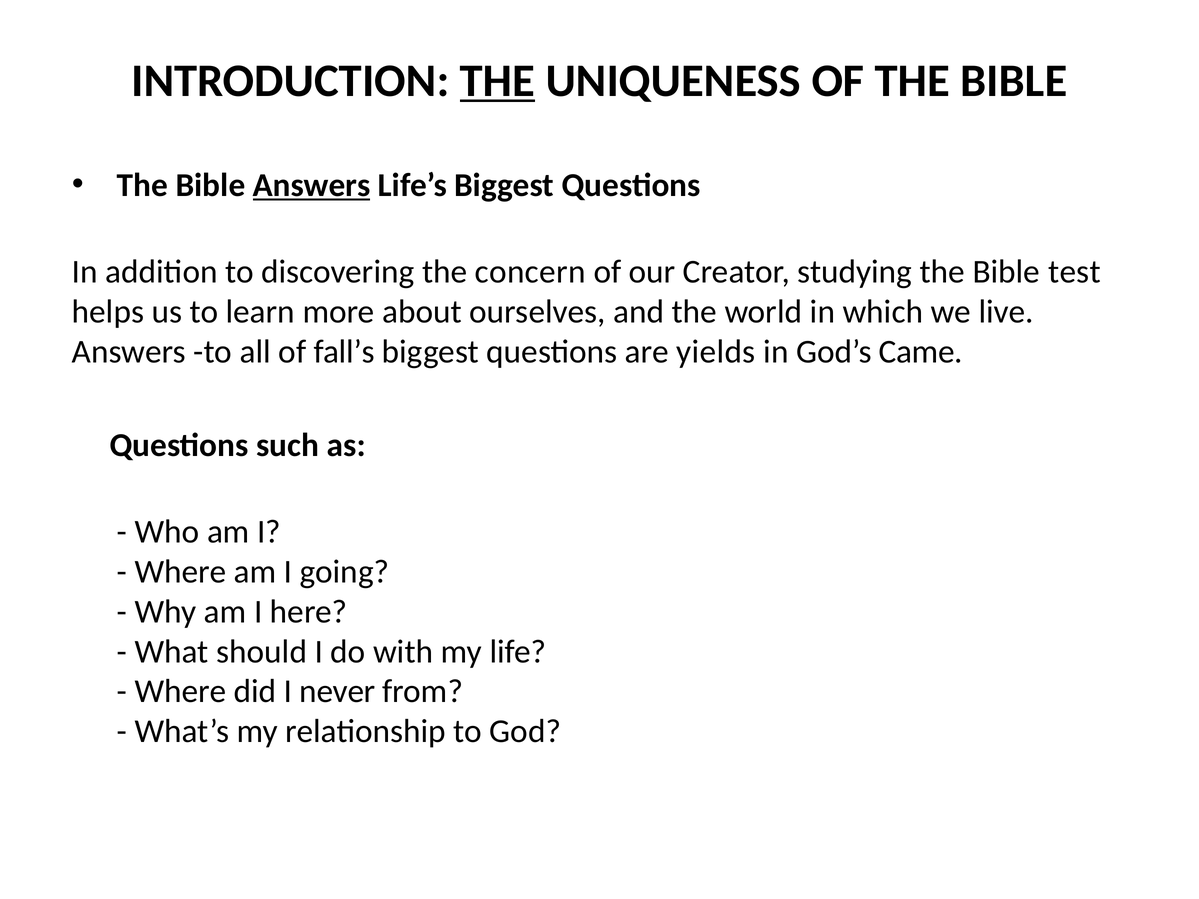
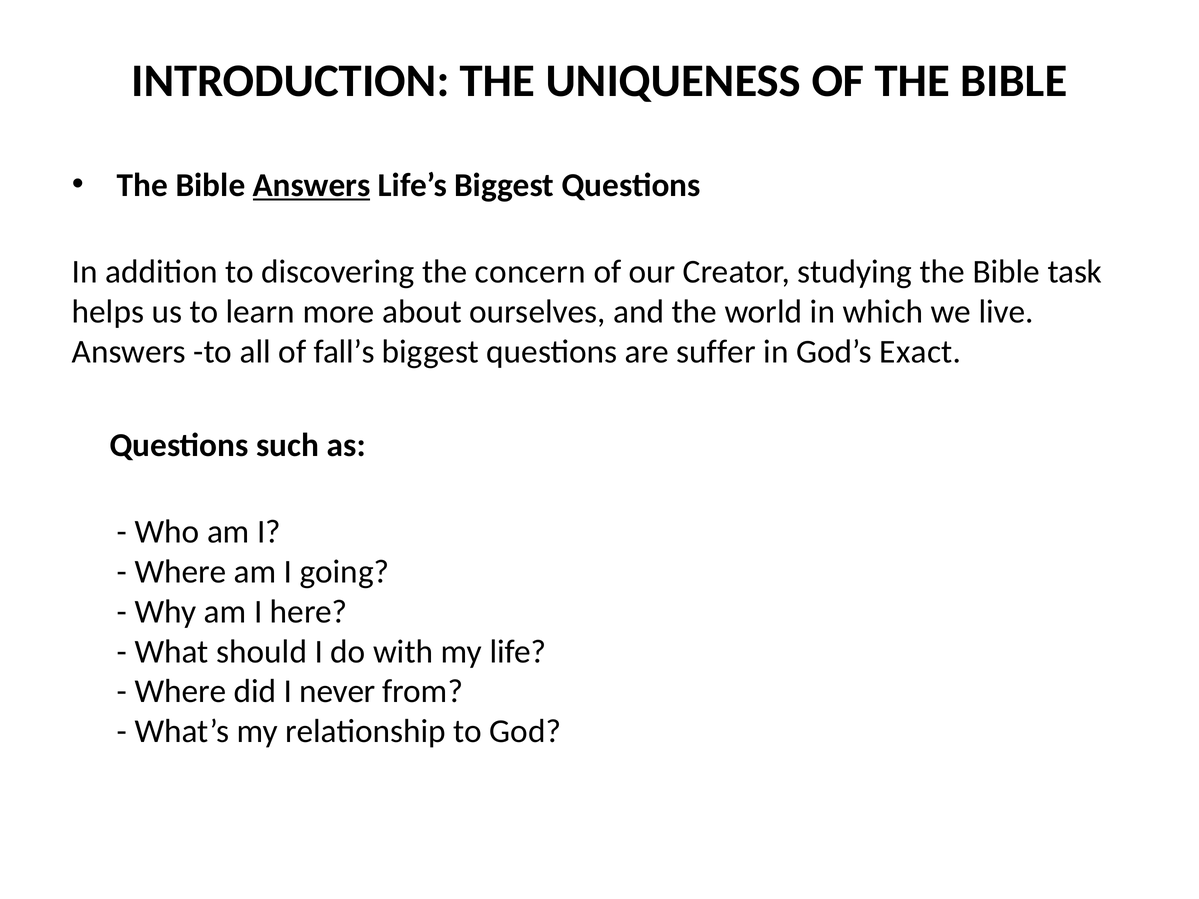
THE underline: present -> none (497, 81)
test: test -> task (1075, 272)
yields: yields -> suffer (716, 352)
Came: Came -> Exact (920, 352)
